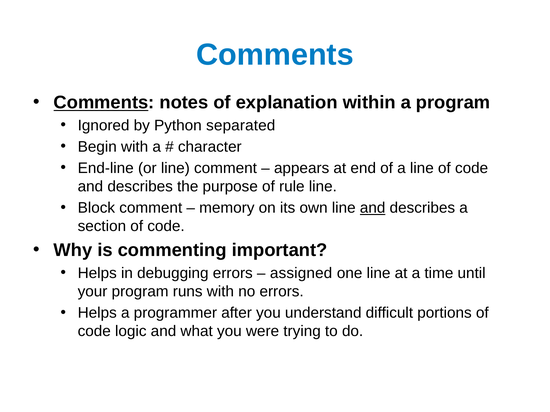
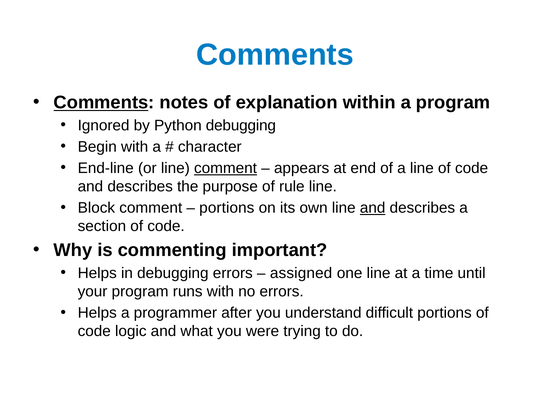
Python separated: separated -> debugging (241, 126)
comment underline: none -> present (225, 168)
memory: memory -> portions (227, 208)
